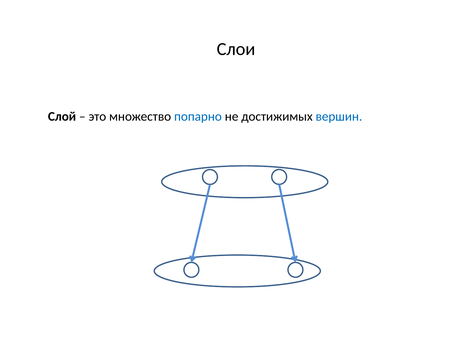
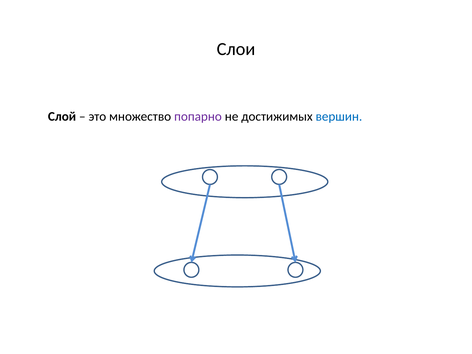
попарно colour: blue -> purple (198, 117)
